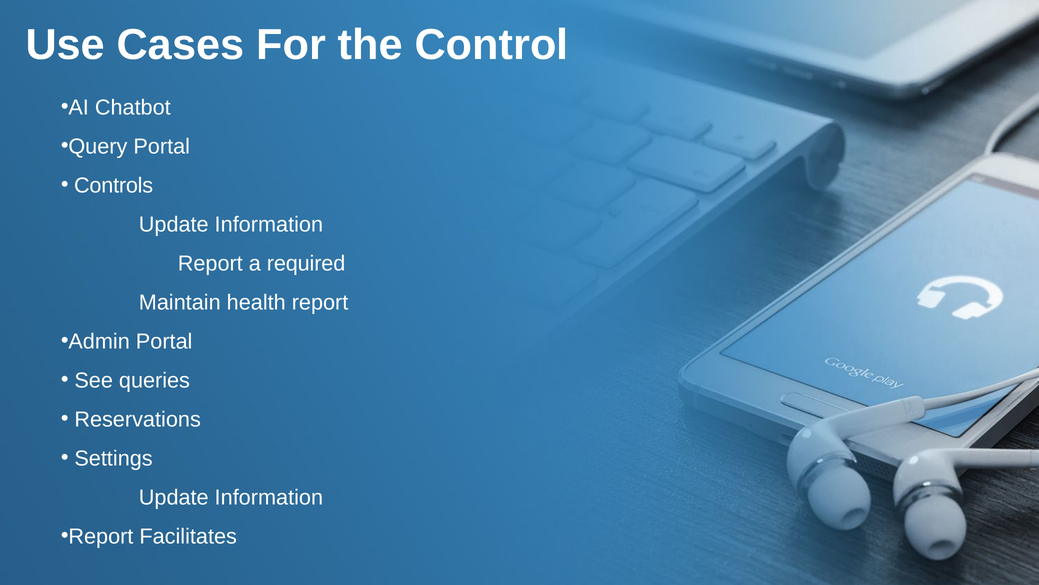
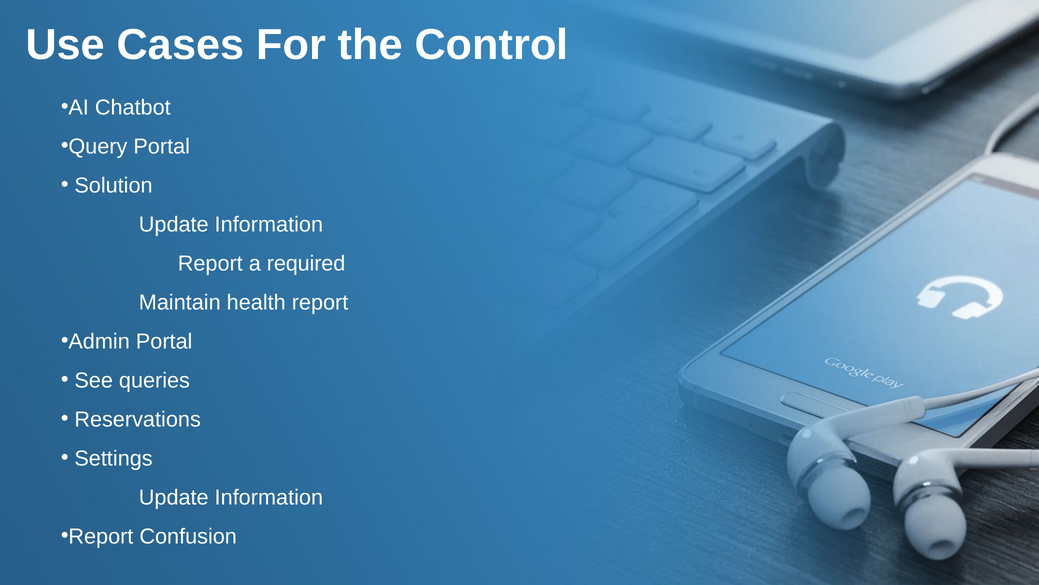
Controls: Controls -> Solution (114, 185)
Facilitates: Facilitates -> Confusion (188, 536)
